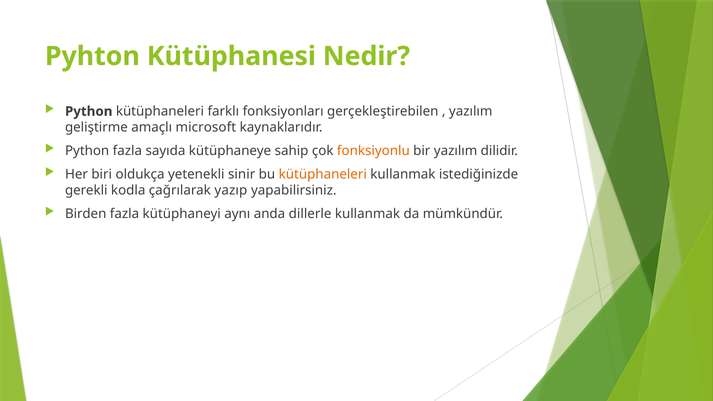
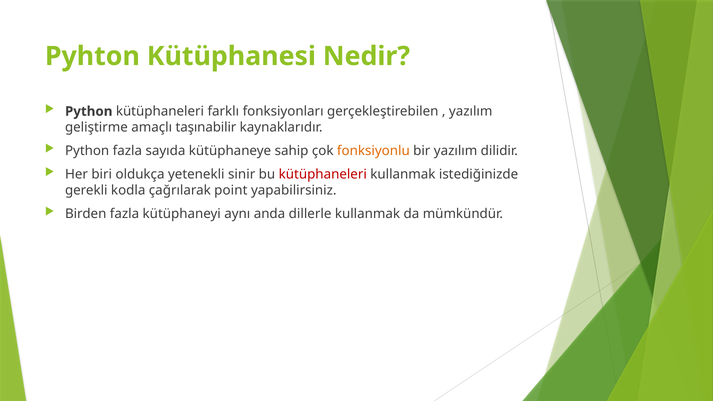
microsoft: microsoft -> taşınabilir (206, 127)
kütüphaneleri colour: orange -> red (323, 174)
yazıp: yazıp -> point (231, 190)
